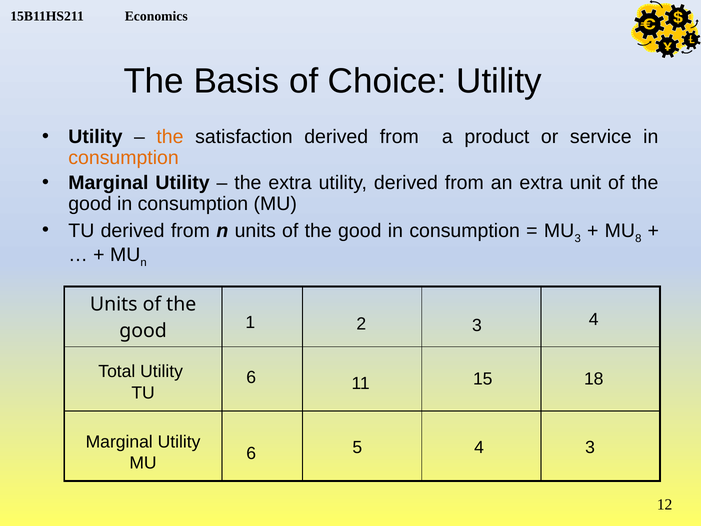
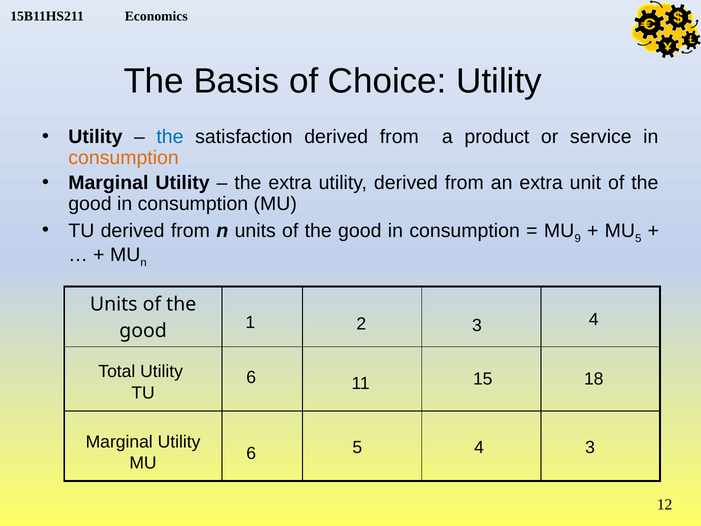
the colour: orange -> blue (170, 137)
MU 3: 3 -> 9 (578, 238)
MU 8: 8 -> 5 (638, 238)
